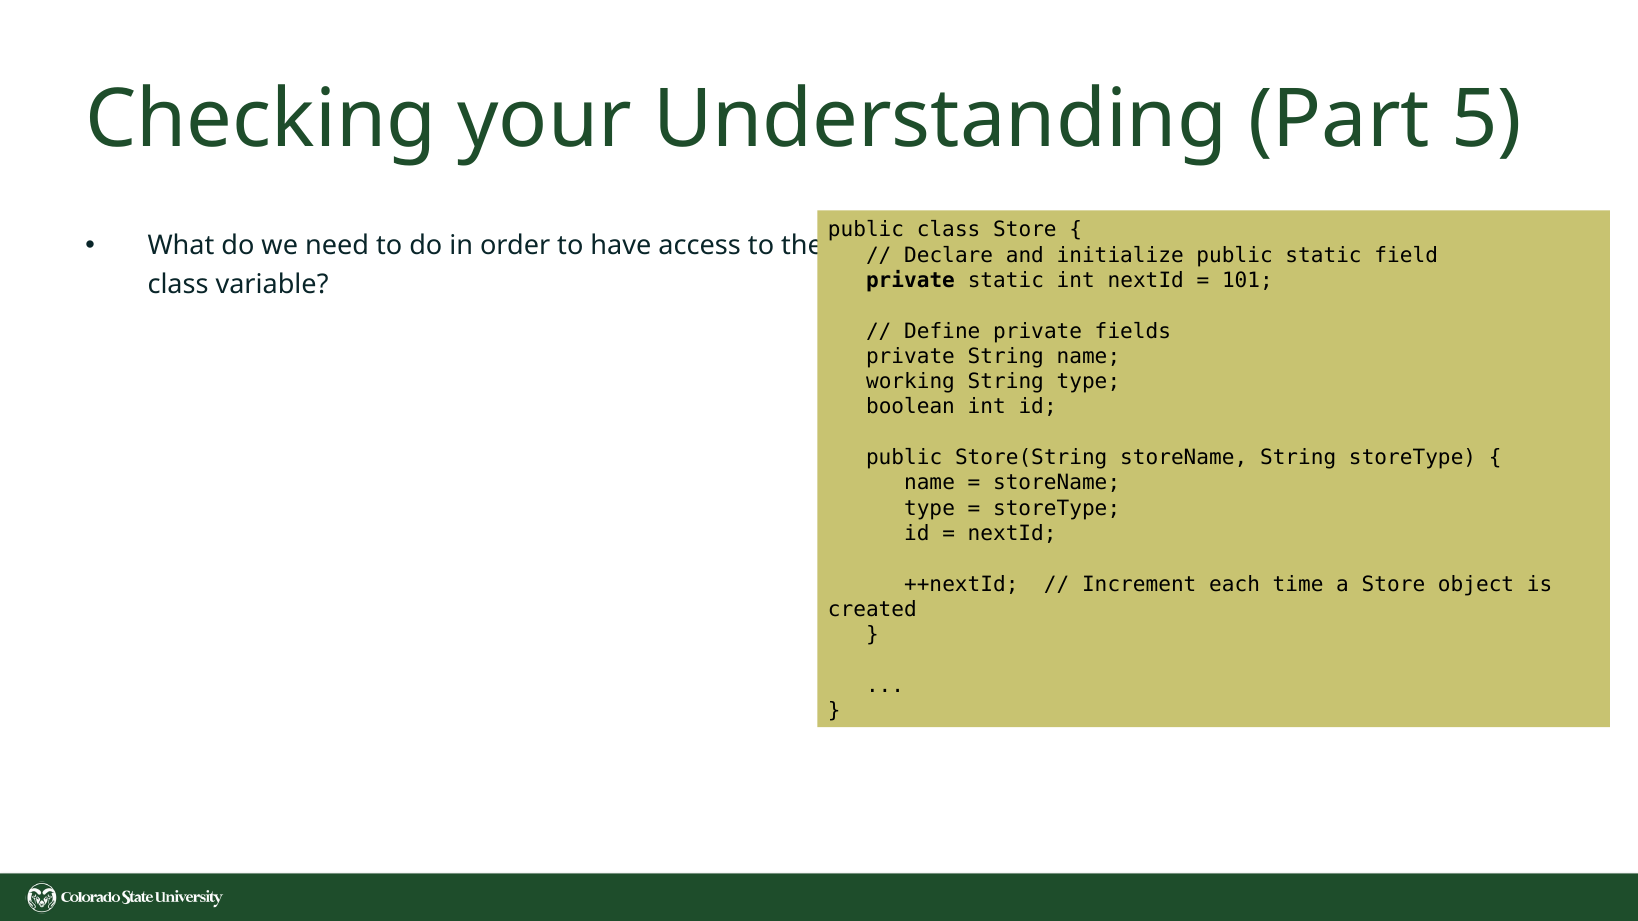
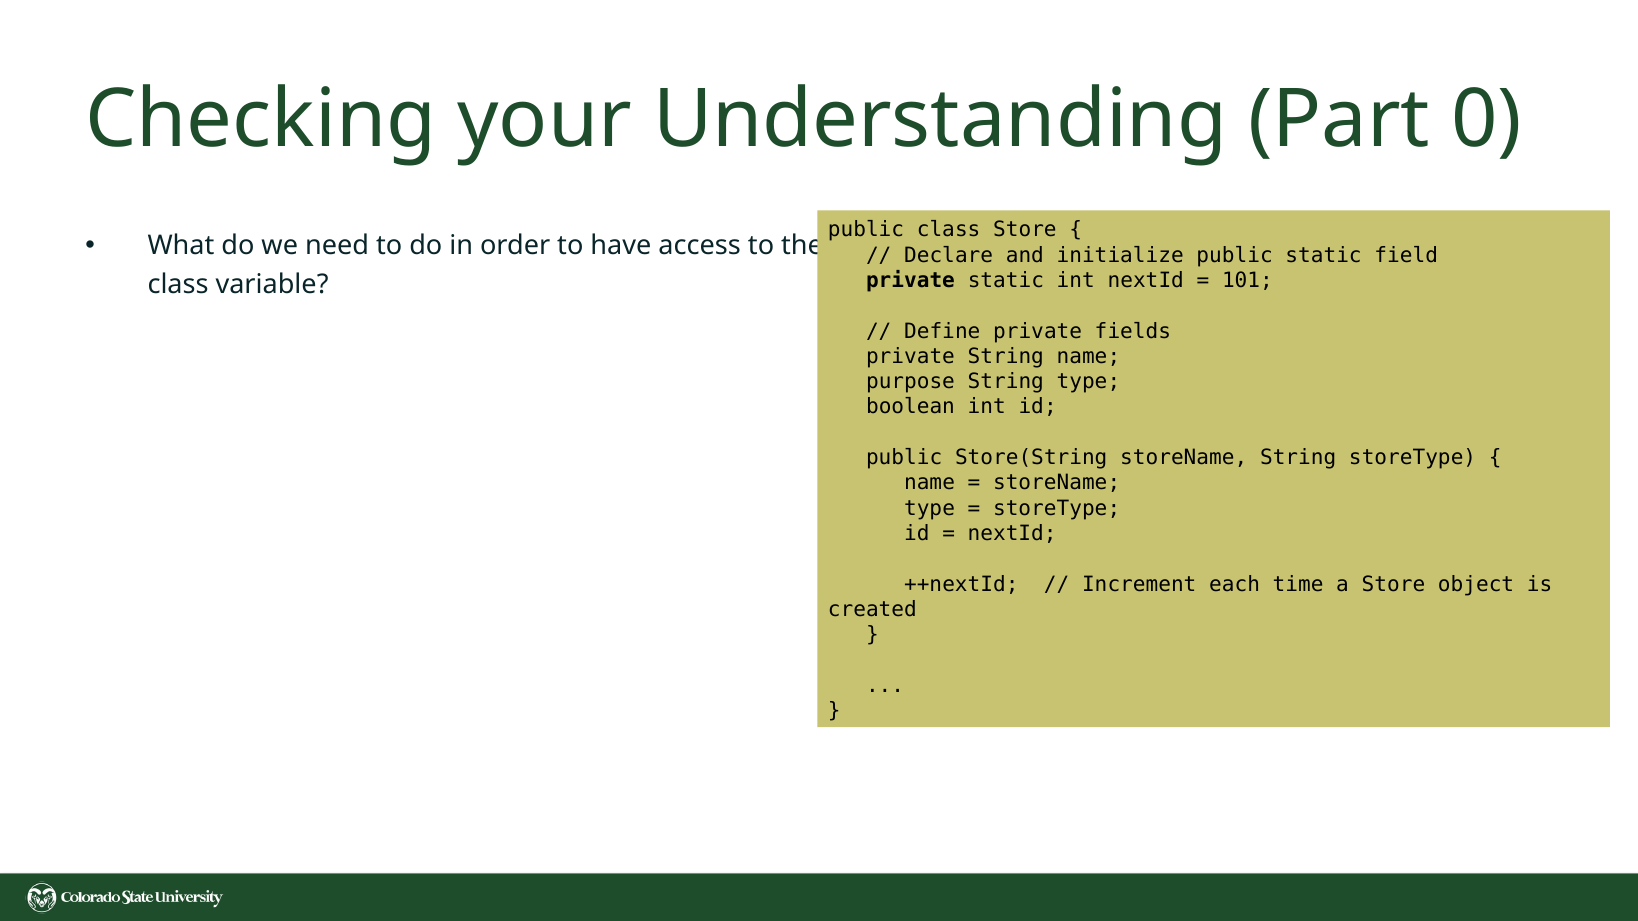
5: 5 -> 0 (1487, 120)
working: working -> purpose (910, 382)
